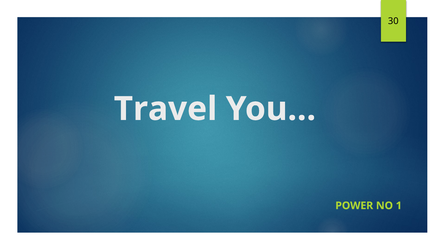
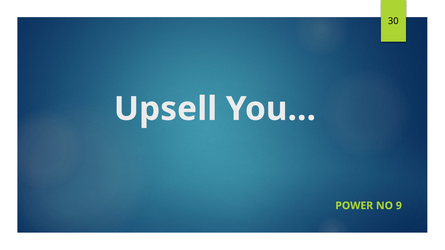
Travel: Travel -> Upsell (165, 109)
1: 1 -> 9 (399, 206)
